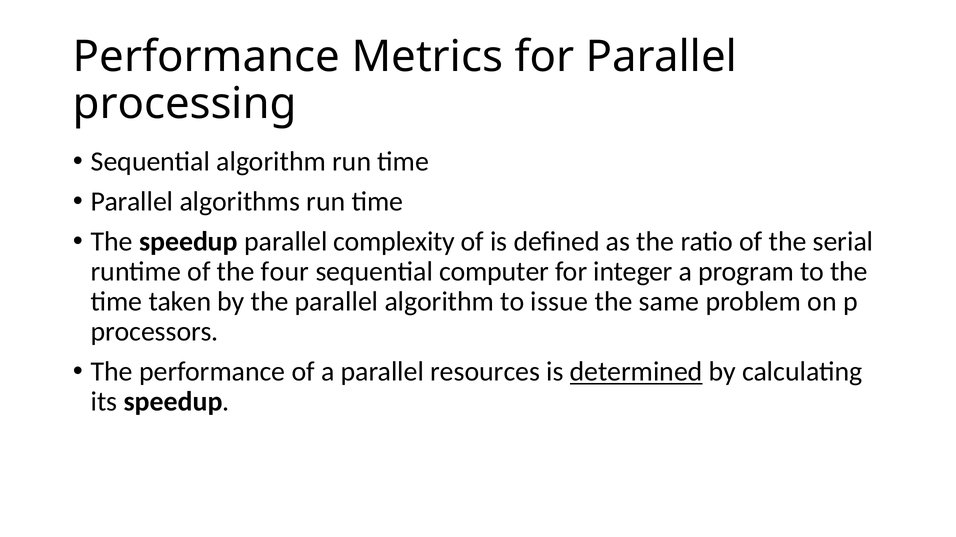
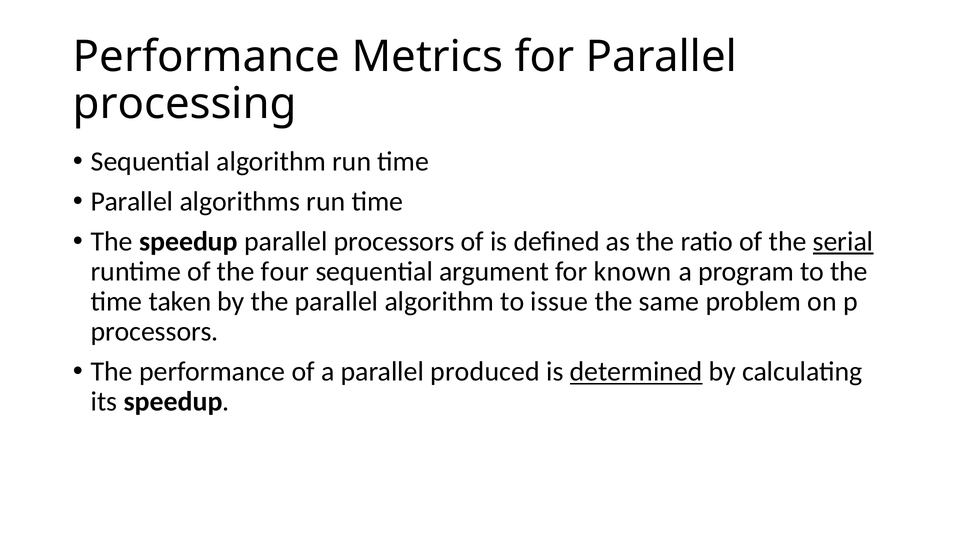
parallel complexity: complexity -> processors (394, 242)
serial underline: none -> present (843, 242)
computer: computer -> argument (494, 272)
integer: integer -> known (633, 272)
resources: resources -> produced (485, 372)
